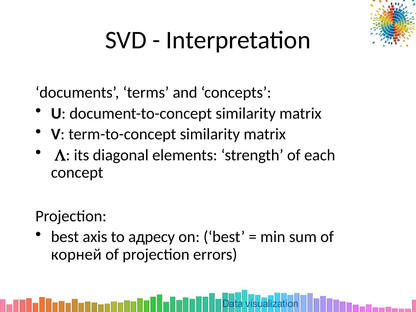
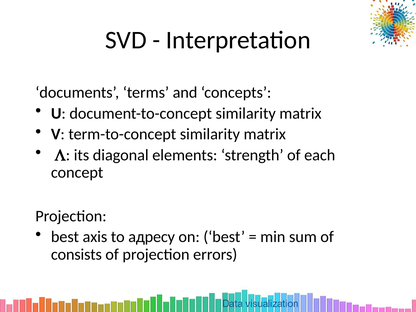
корней: корней -> consists (76, 254)
